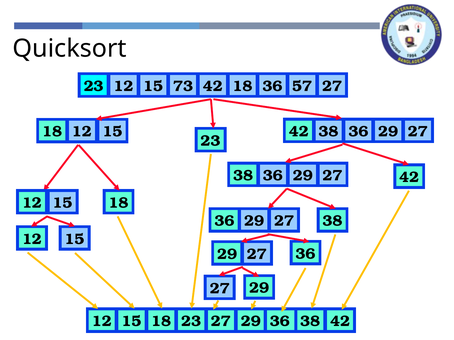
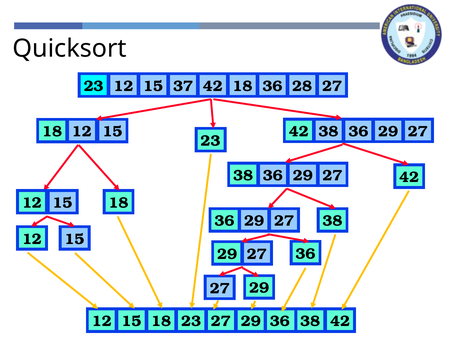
73: 73 -> 37 (183, 86)
57: 57 -> 28 (302, 86)
